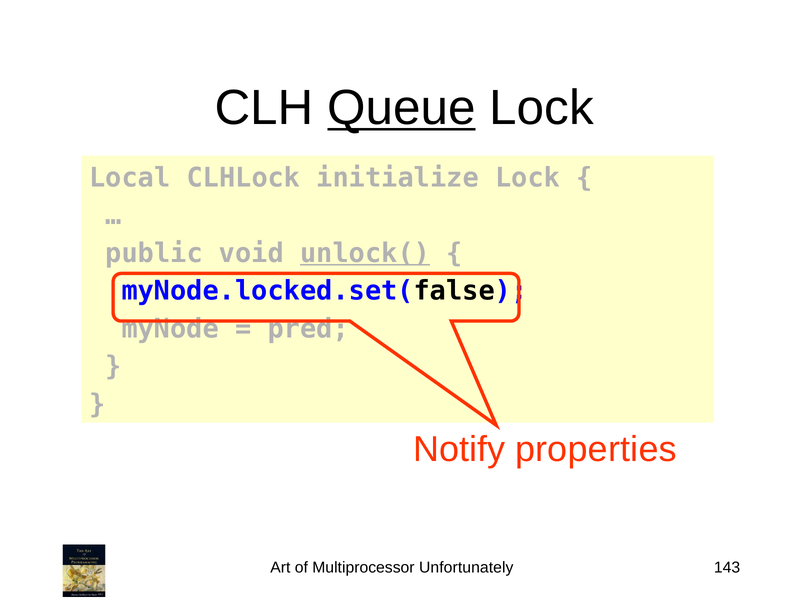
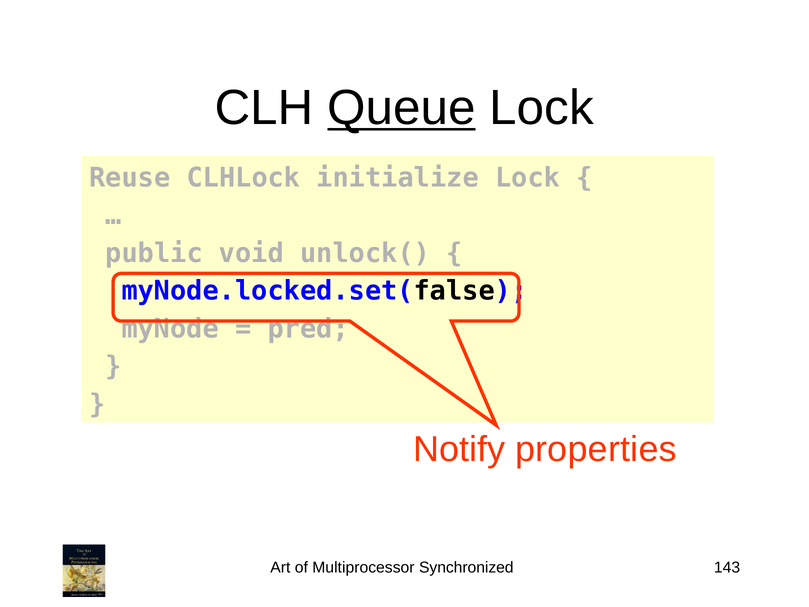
Local: Local -> Reuse (130, 178)
unlock( underline: present -> none (365, 253)
Unfortunately: Unfortunately -> Synchronized (466, 567)
